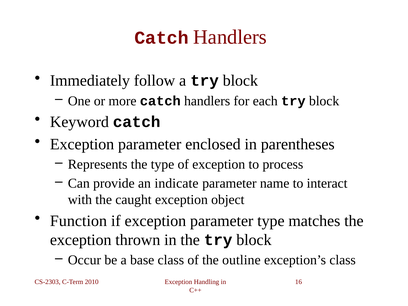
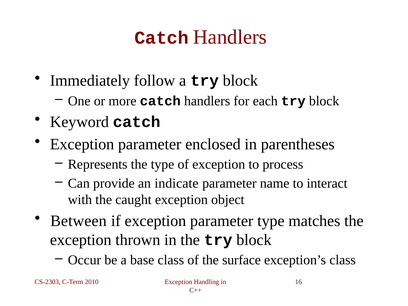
Function: Function -> Between (78, 221)
outline: outline -> surface (241, 260)
